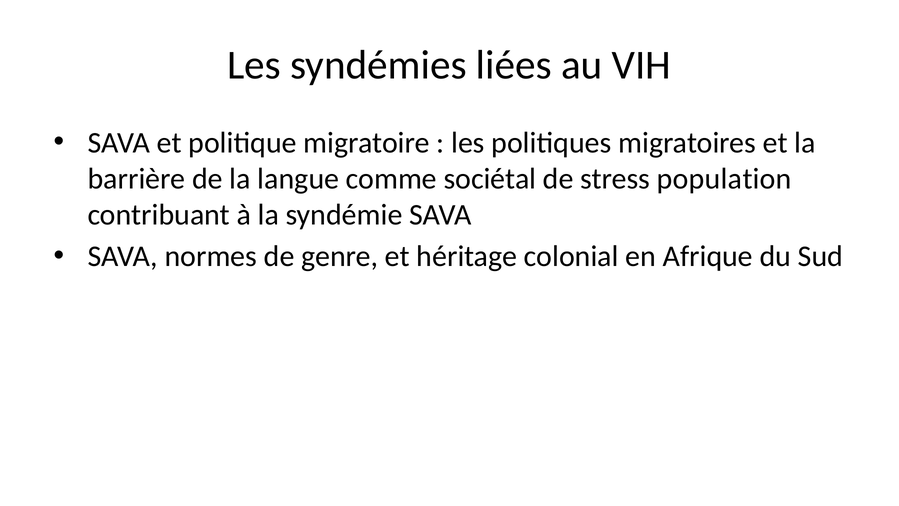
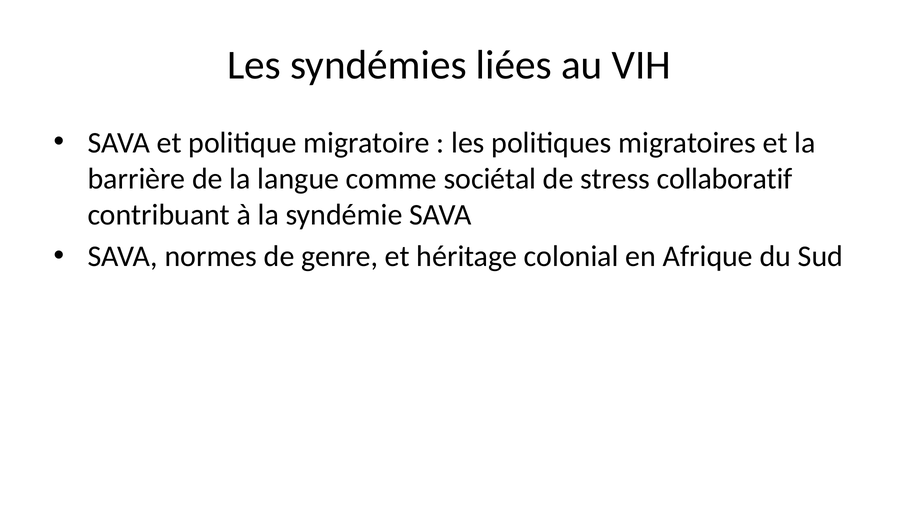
population: population -> collaboratif (725, 179)
